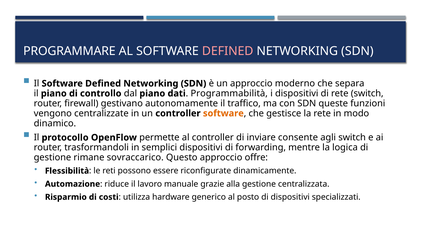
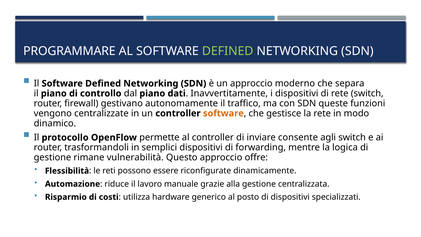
DEFINED colour: pink -> light green (228, 51)
Programmabilità: Programmabilità -> Inavvertitamente (229, 93)
sovraccarico: sovraccarico -> vulnerabilità (135, 157)
